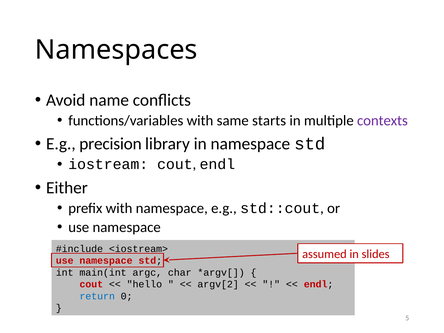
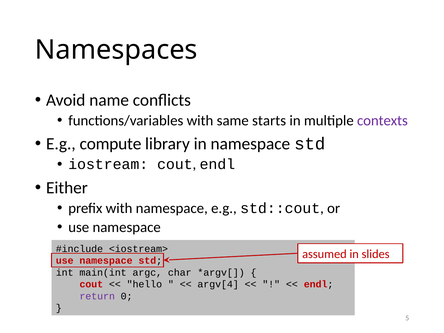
precision: precision -> compute (110, 144)
argv[2: argv[2 -> argv[4 (218, 284)
return colour: blue -> purple (97, 296)
